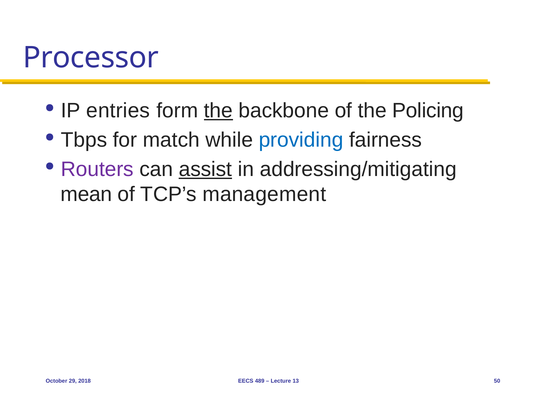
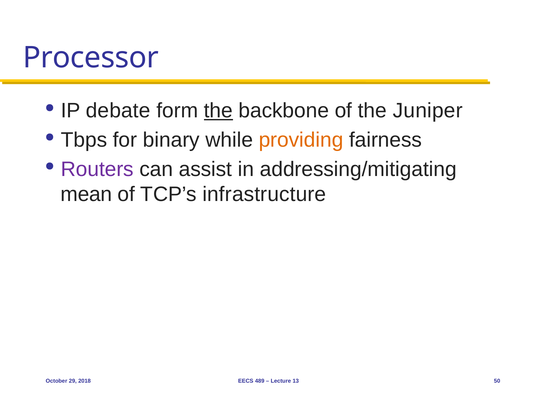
entries: entries -> debate (118, 111)
Policing: Policing -> Juniper (428, 111)
match: match -> binary (171, 140)
providing colour: blue -> orange (301, 140)
assist underline: present -> none (205, 169)
management: management -> infrastructure (264, 194)
